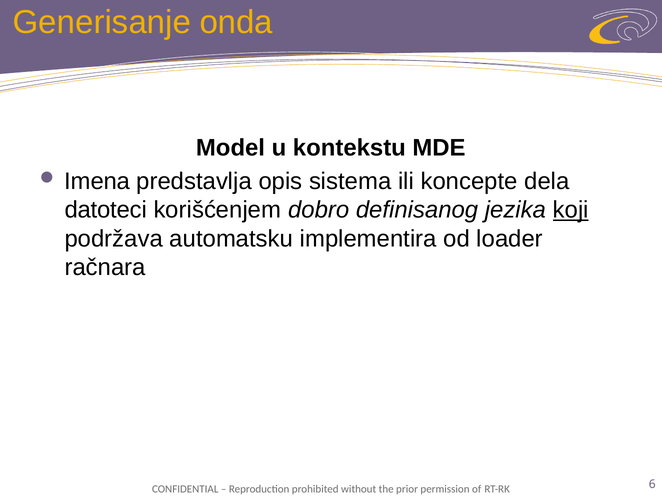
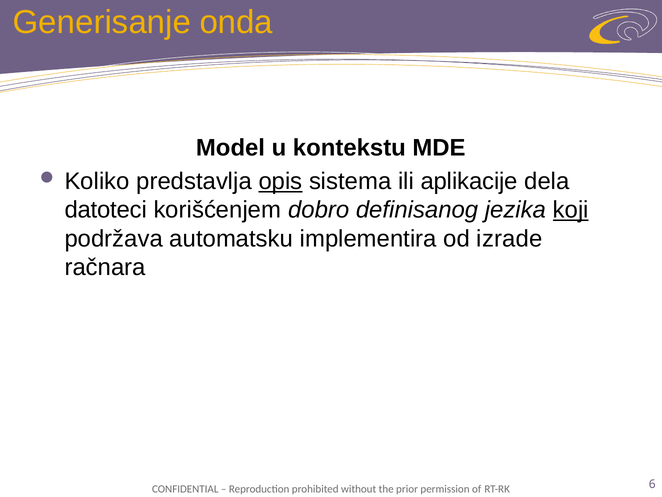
Imena: Imena -> Koliko (97, 181)
opis underline: none -> present (281, 181)
koncepte: koncepte -> aplikacije (469, 181)
loader: loader -> izrade (510, 238)
